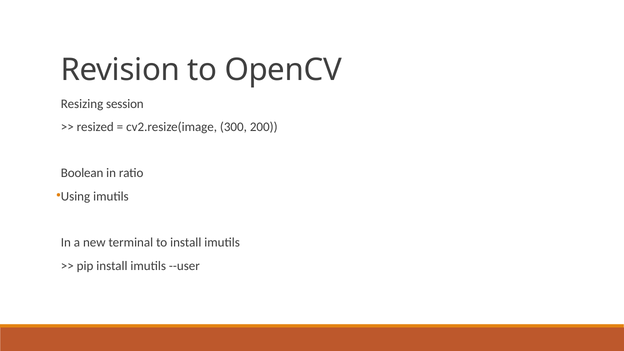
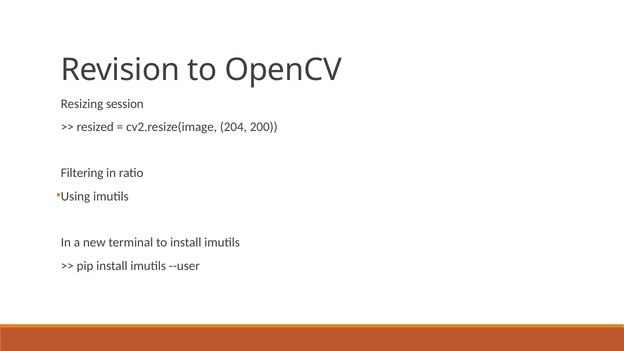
300: 300 -> 204 (233, 127)
Boolean: Boolean -> Filtering (82, 173)
